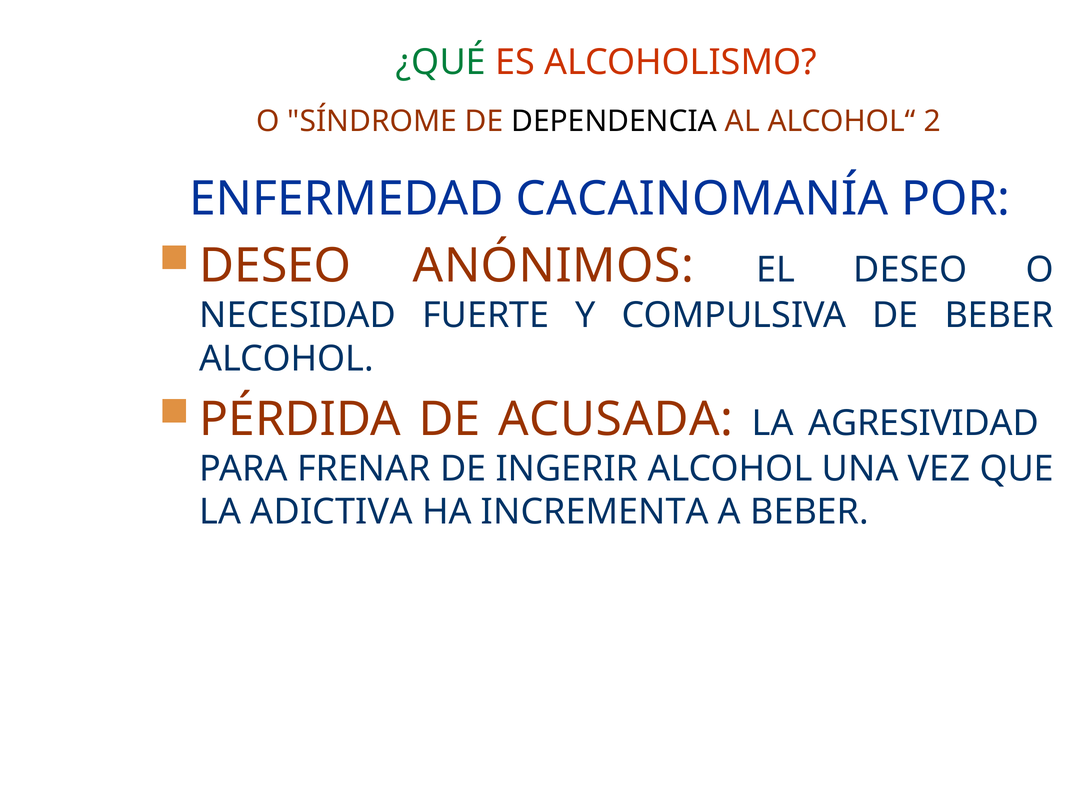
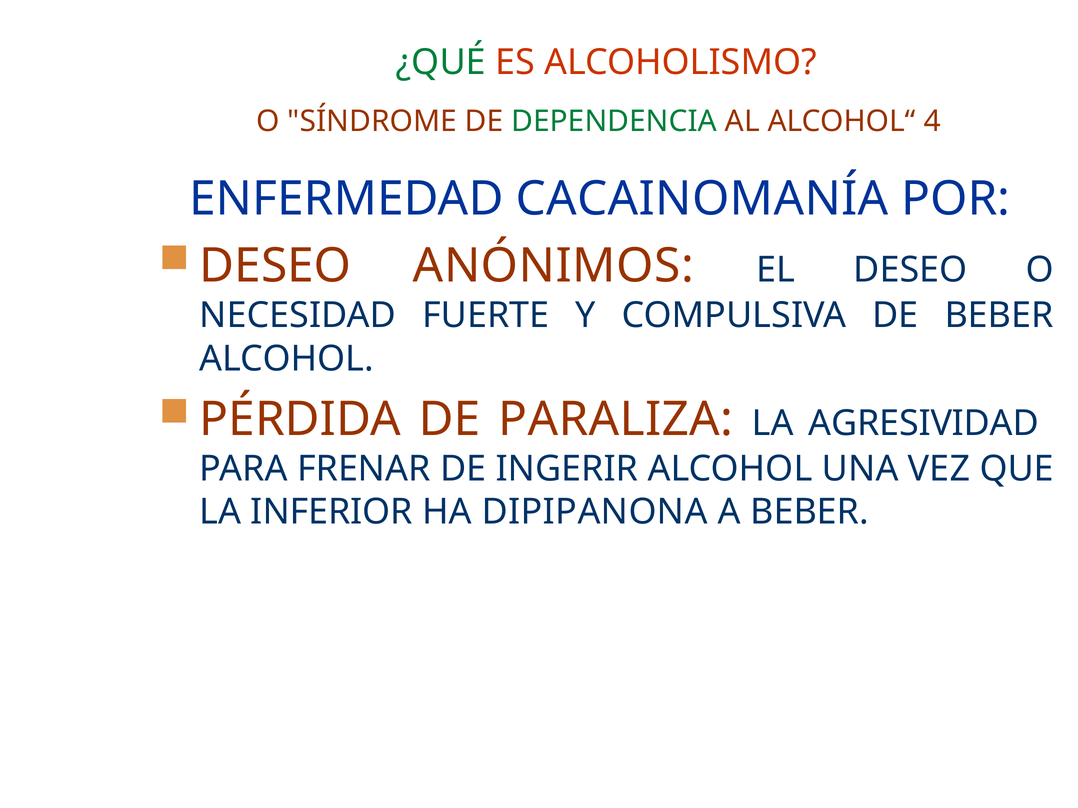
DEPENDENCIA colour: black -> green (614, 121)
2: 2 -> 4 (932, 121)
ACUSADA: ACUSADA -> PARALIZA (616, 420)
ADICTIVA: ADICTIVA -> INFERIOR (332, 512)
INCREMENTA: INCREMENTA -> DIPIPANONA (595, 512)
